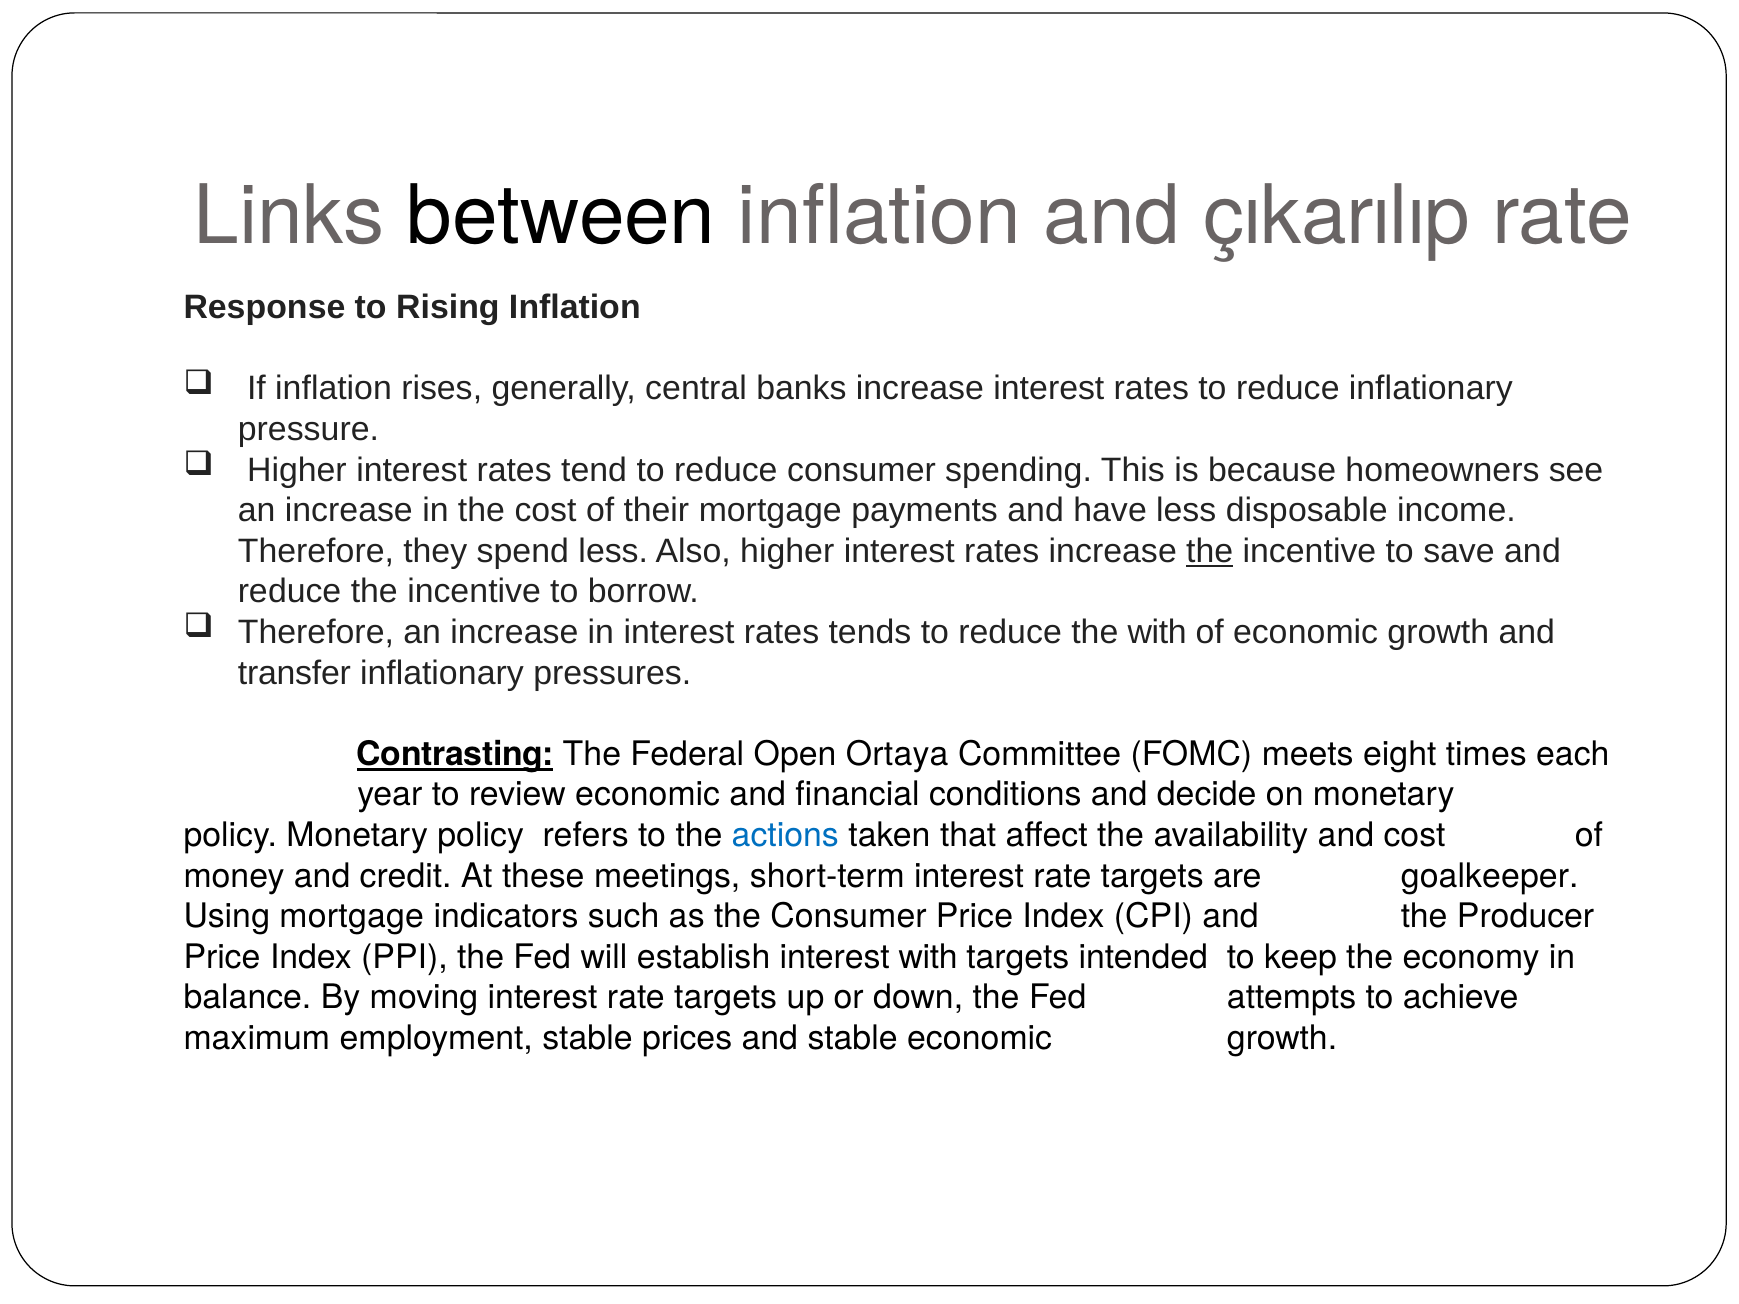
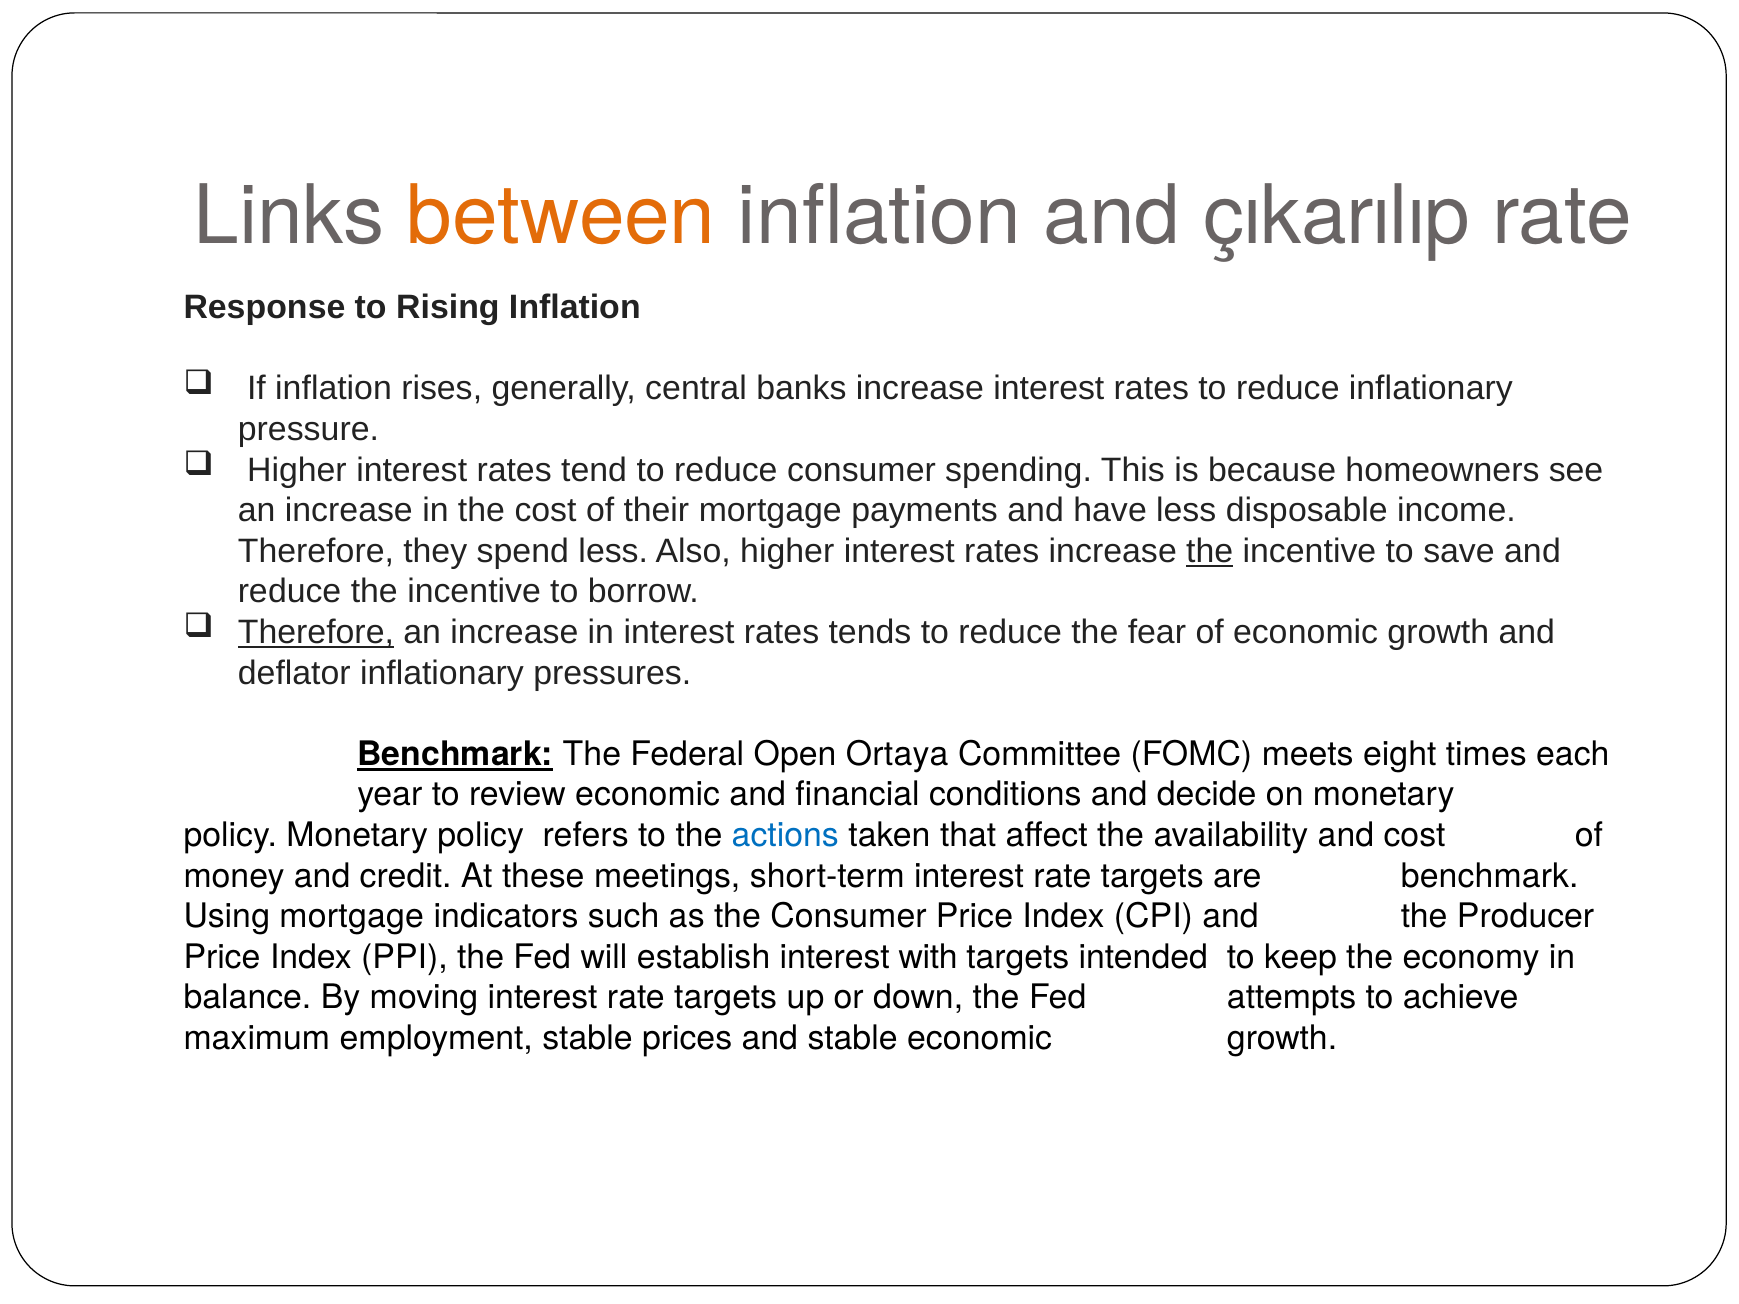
between colour: black -> orange (561, 216)
Therefore underline: none -> present (316, 632)
the with: with -> fear (1157, 632)
transfer: transfer -> deflator (294, 673)
Contrasting: Contrasting -> Benchmark (455, 754)
are goalkeeper: goalkeeper -> benchmark (1490, 876)
